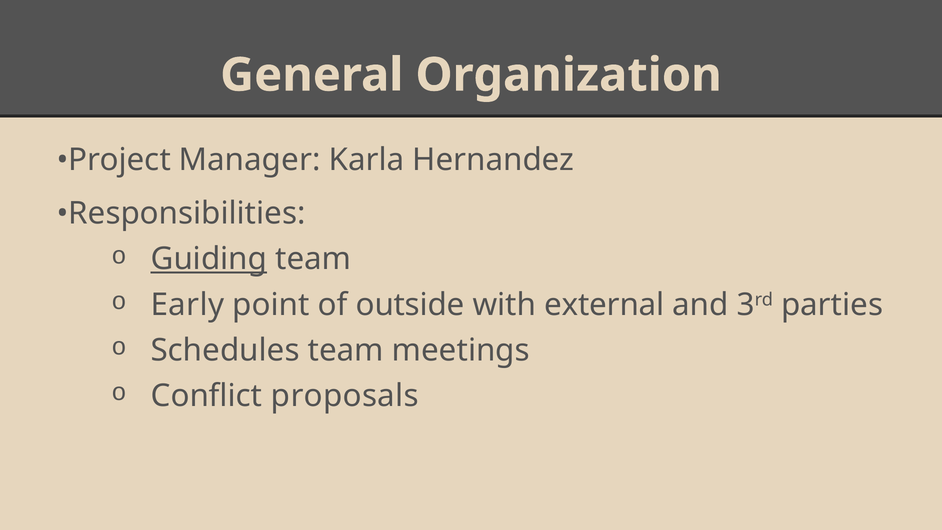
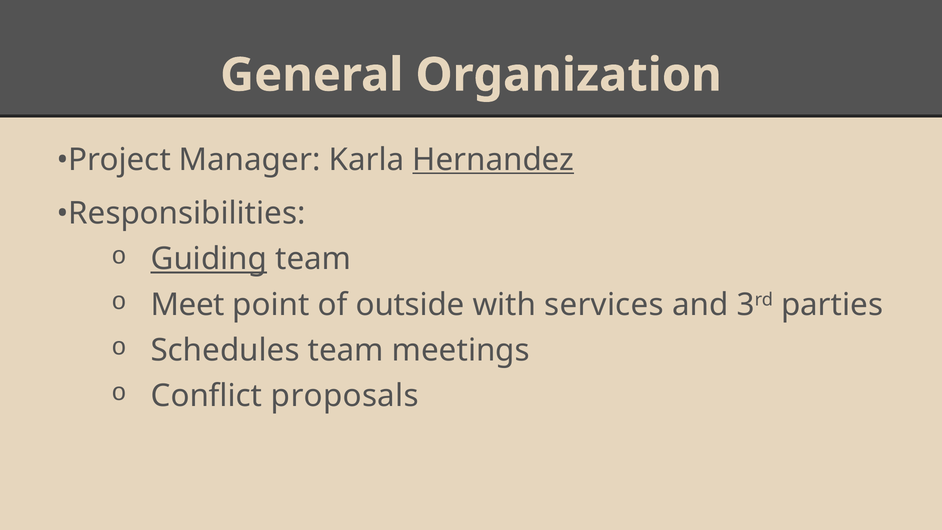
Hernandez underline: none -> present (493, 160)
Early: Early -> Meet (188, 305)
external: external -> services (604, 305)
